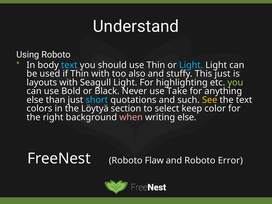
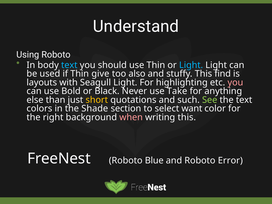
Thin with: with -> give (100, 74)
This just: just -> find (223, 74)
you colour: light green -> pink (235, 82)
short colour: light blue -> yellow (97, 100)
See colour: yellow -> light green (210, 100)
Löytyä: Löytyä -> Shade (95, 109)
keep: keep -> want (192, 109)
writing else: else -> this (187, 117)
Flaw: Flaw -> Blue (154, 160)
